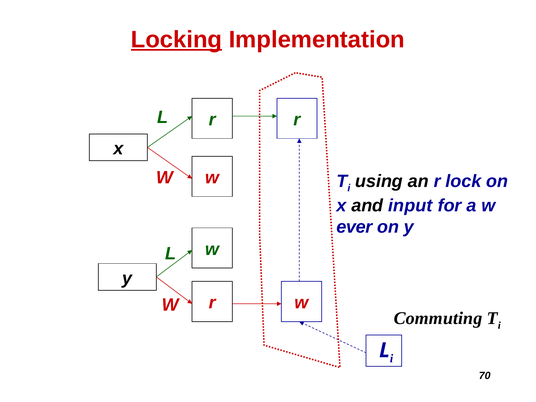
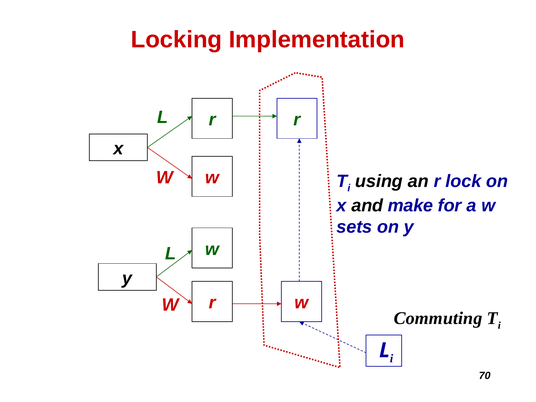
Locking underline: present -> none (176, 40)
input: input -> make (411, 206)
ever: ever -> sets (354, 227)
